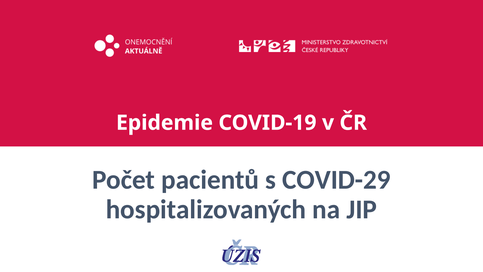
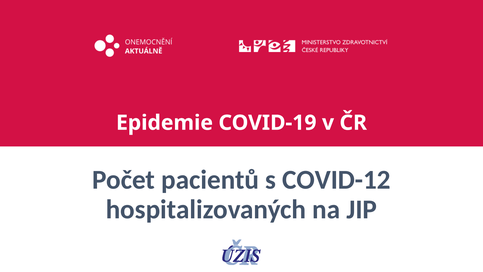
COVID-29: COVID-29 -> COVID-12 (336, 180)
